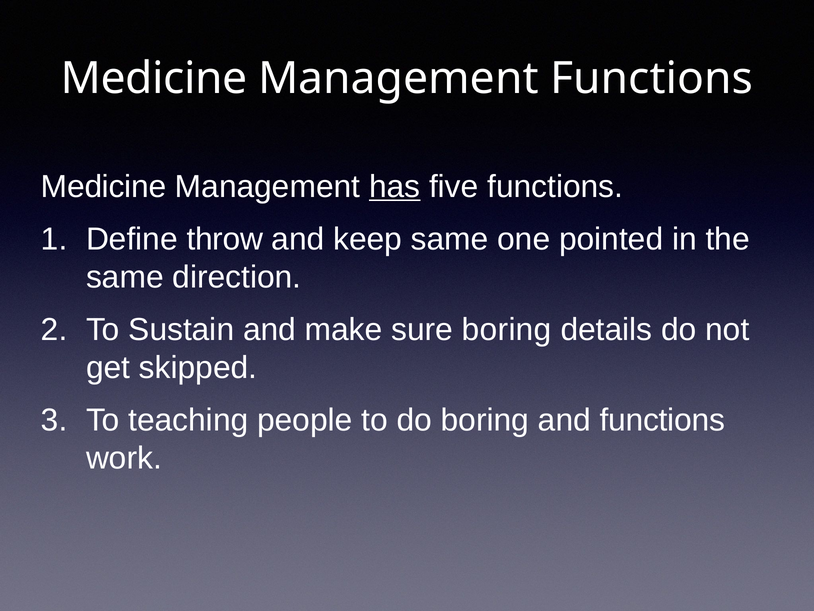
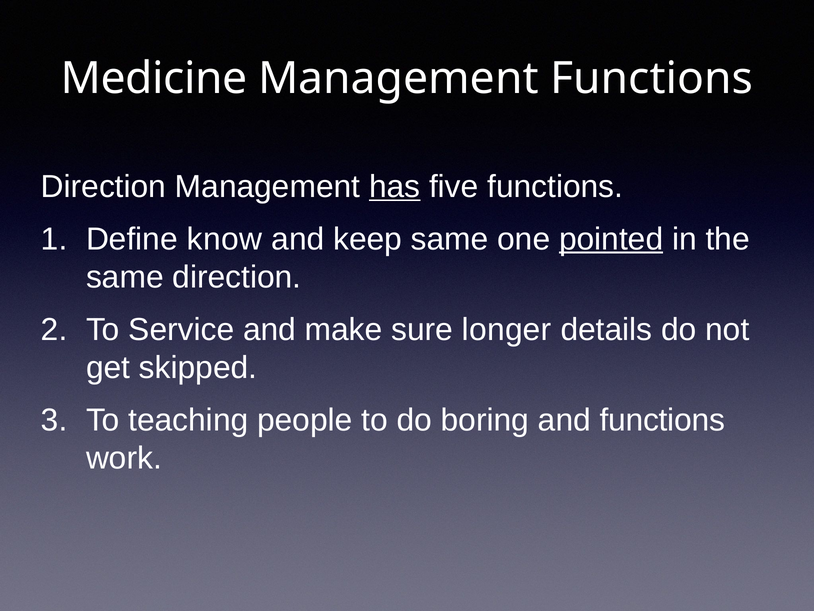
Medicine: Medicine -> Direction (103, 186)
throw: throw -> know (224, 239)
pointed underline: none -> present (611, 239)
Sustain: Sustain -> Service (181, 329)
sure boring: boring -> longer (507, 329)
